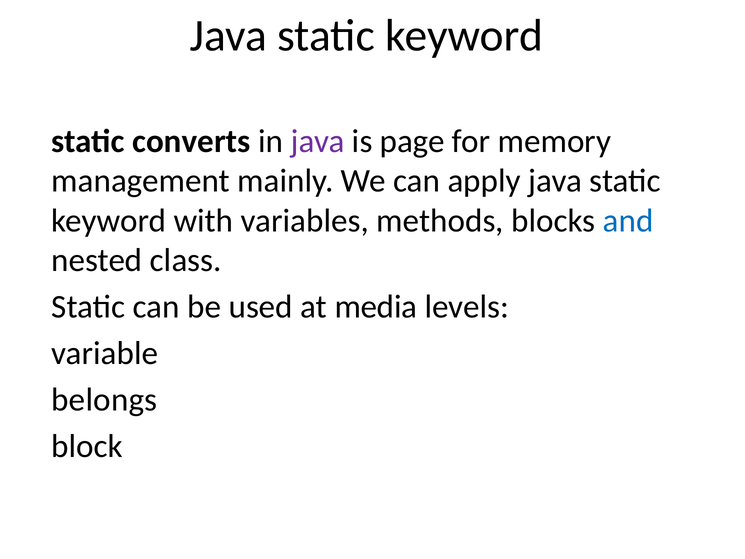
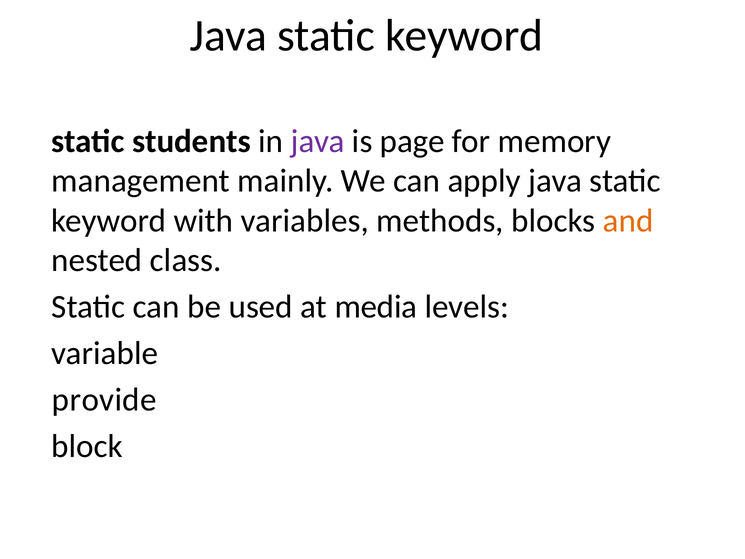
converts: converts -> students (191, 141)
and colour: blue -> orange (628, 221)
belongs: belongs -> provide (104, 400)
